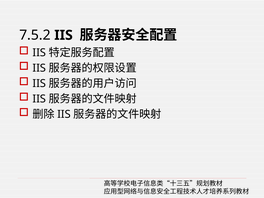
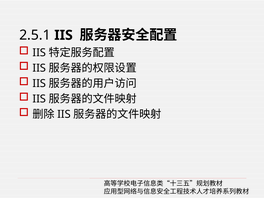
7.5.2: 7.5.2 -> 2.5.1 (35, 35)
